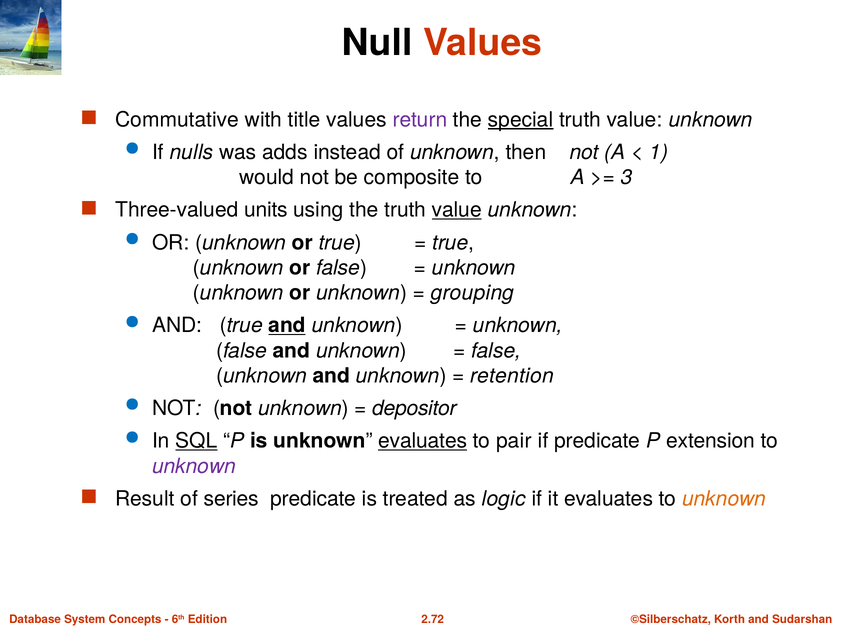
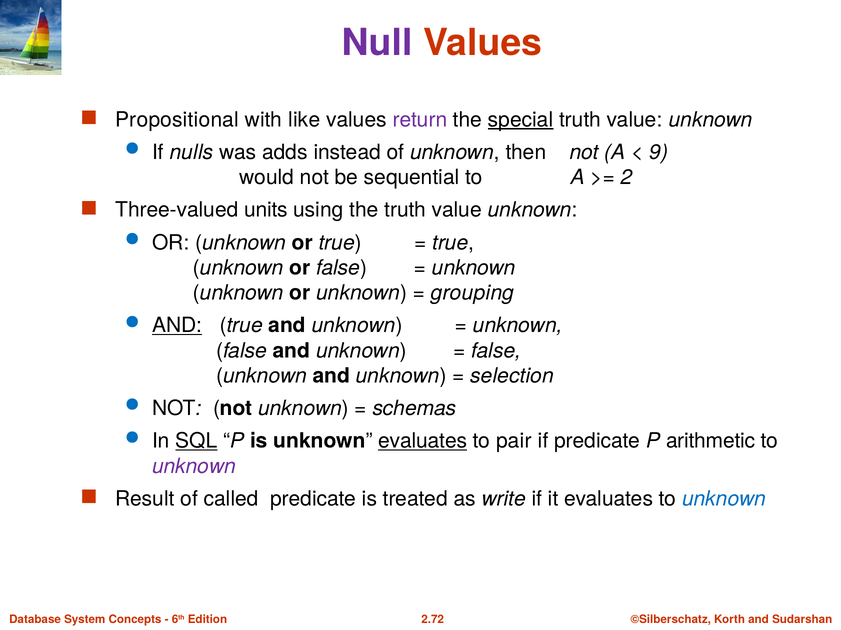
Null colour: black -> purple (377, 43)
Commutative: Commutative -> Propositional (177, 120)
title: title -> like (304, 120)
1: 1 -> 9 (659, 152)
composite: composite -> sequential (412, 178)
3: 3 -> 2 (627, 178)
value underline: present -> none (457, 210)
AND underline: none -> present (177, 326)
and underline: present -> none (287, 326)
retention: retention -> selection (512, 376)
depositor: depositor -> schemas (414, 409)
extension: extension -> arithmetic (711, 442)
series: series -> called (231, 499)
logic: logic -> write (504, 499)
unknown colour: orange -> blue (724, 499)
